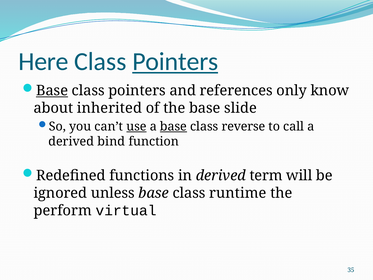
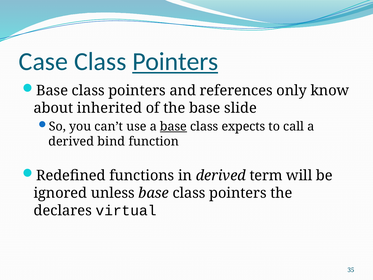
Here: Here -> Case (43, 62)
Base underline: present -> none (52, 91)
use underline: present -> none (136, 126)
reverse: reverse -> expects (243, 126)
unless base class runtime: runtime -> pointers (238, 193)
perform: perform -> declares (63, 210)
